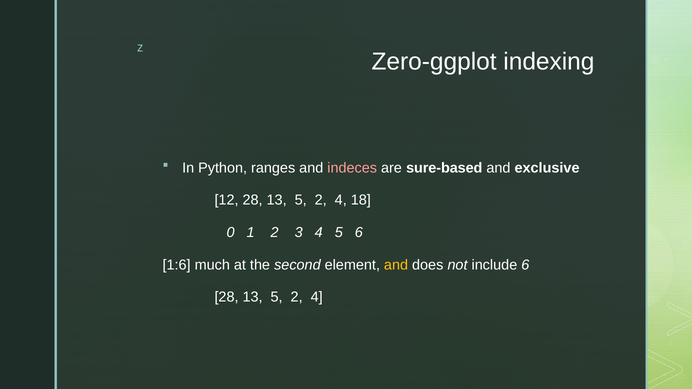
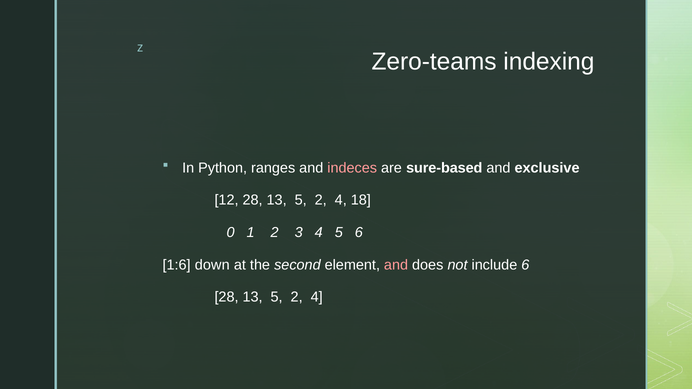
Zero-ggplot: Zero-ggplot -> Zero-teams (434, 62)
much: much -> down (212, 265)
and colour: yellow -> pink (396, 265)
